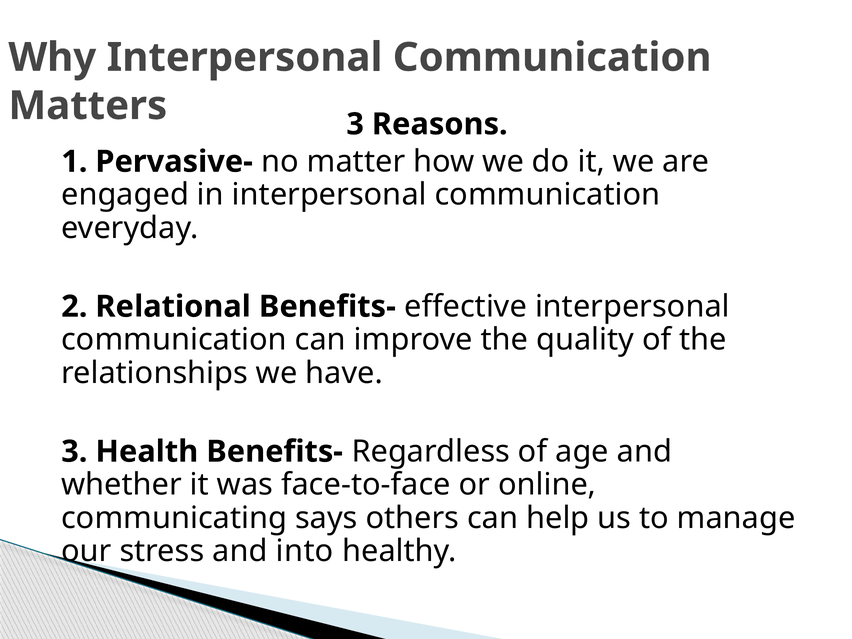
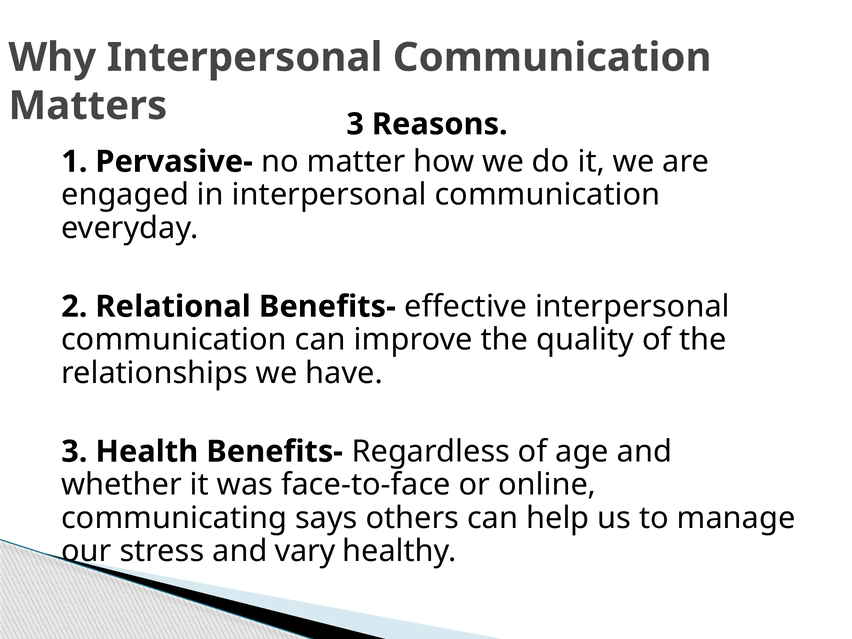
into: into -> vary (305, 551)
